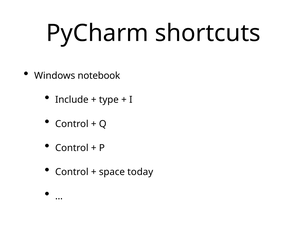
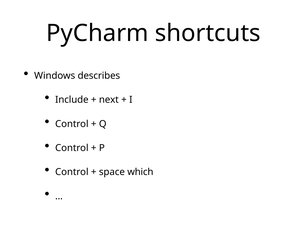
notebook: notebook -> describes (99, 76)
type: type -> next (109, 100)
today: today -> which (140, 172)
